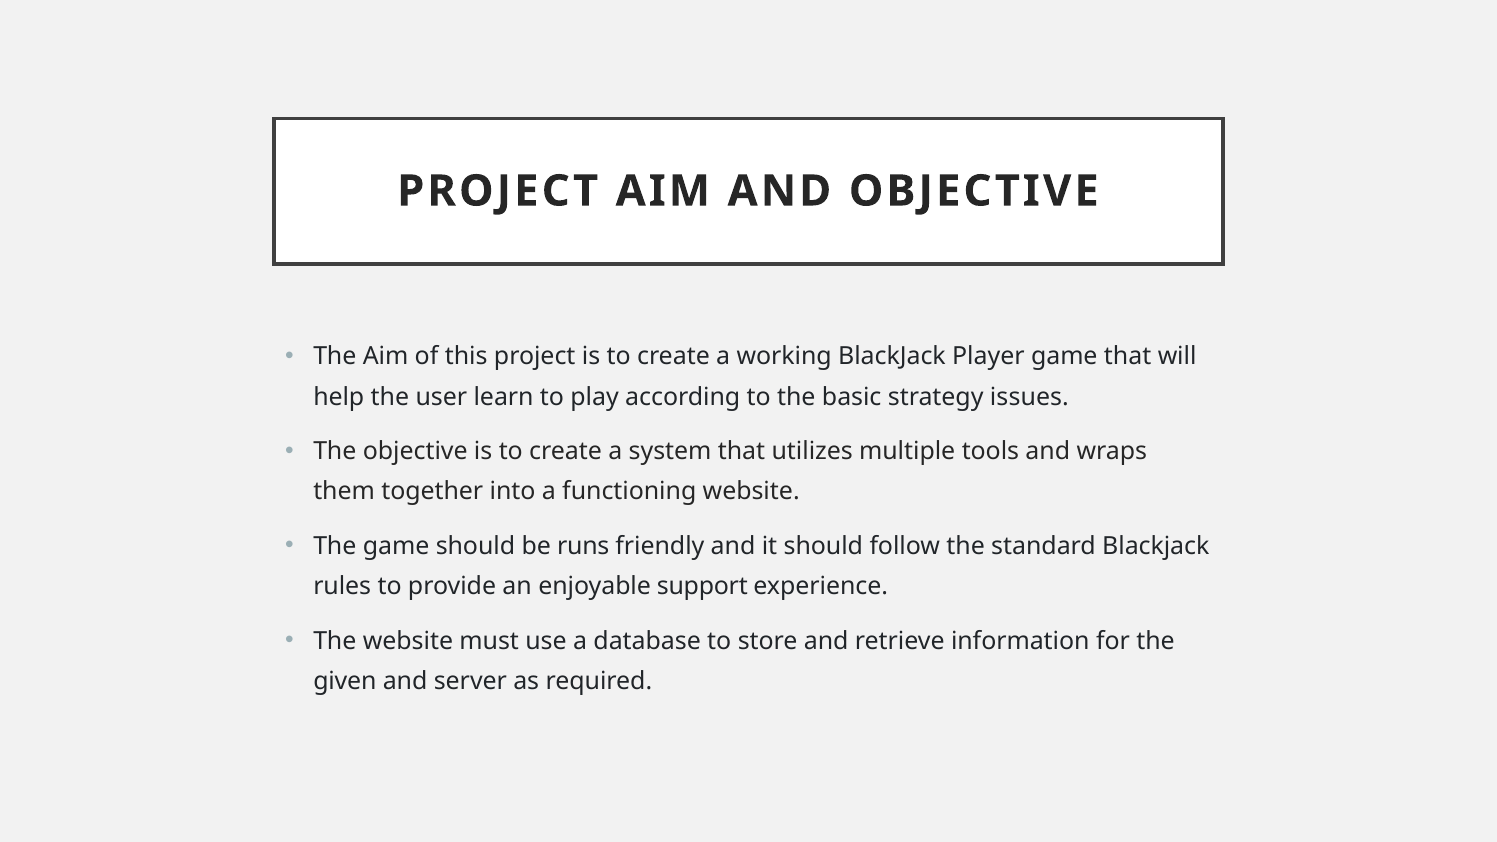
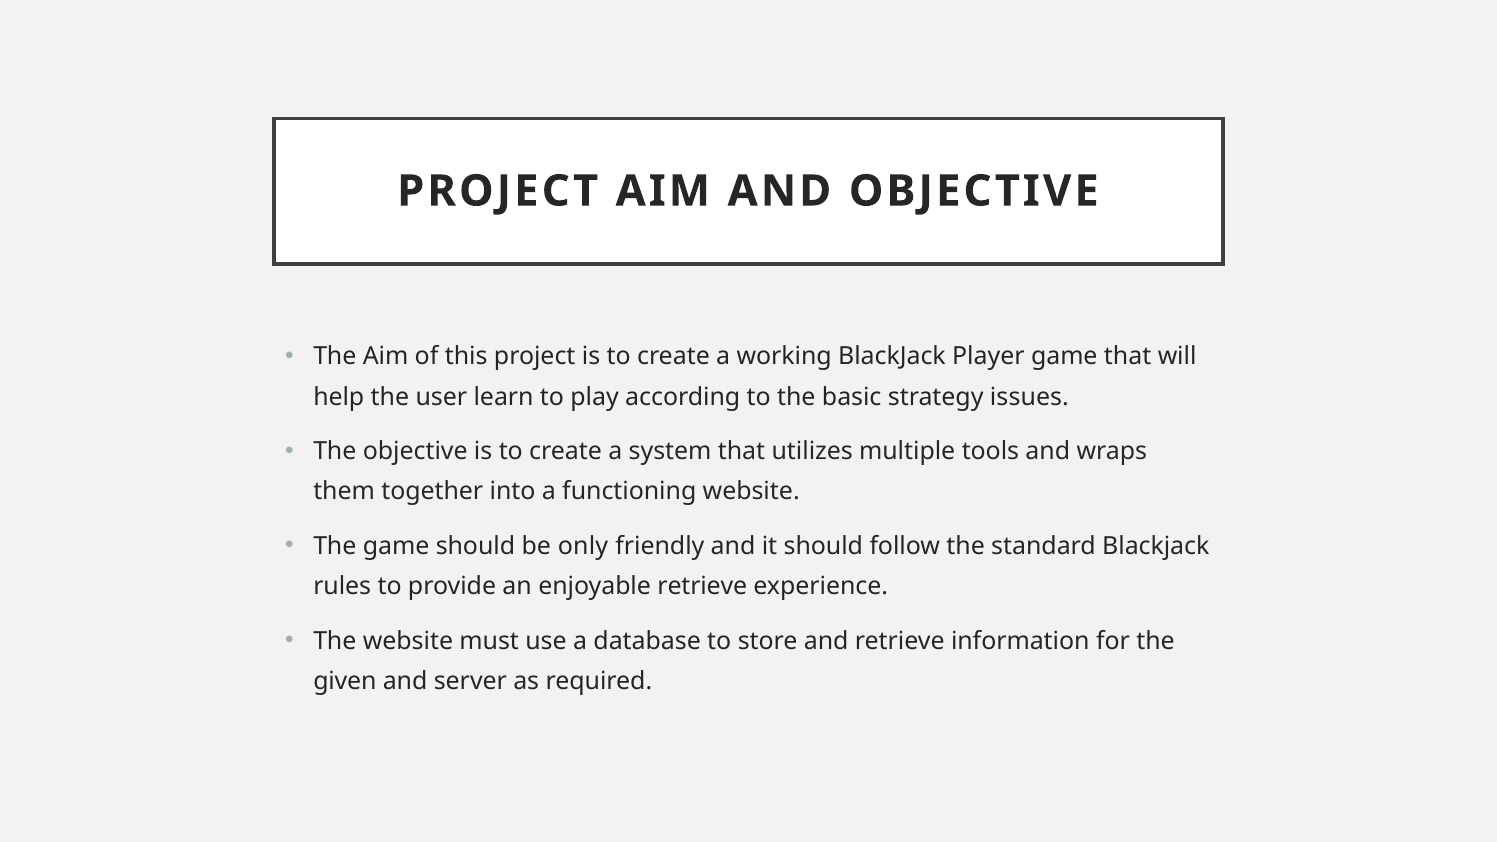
runs: runs -> only (583, 546)
enjoyable support: support -> retrieve (702, 586)
